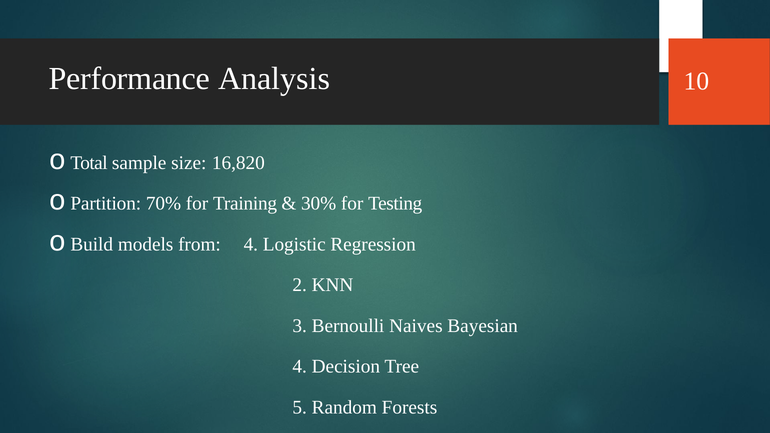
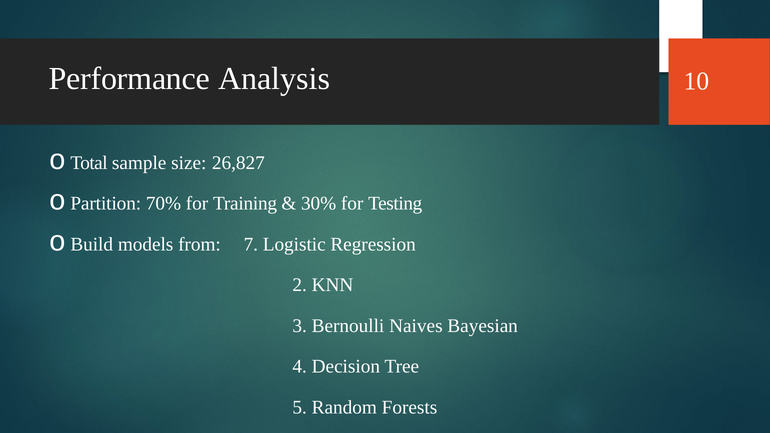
16,820: 16,820 -> 26,827 (238, 163)
from 4: 4 -> 7 (251, 244)
